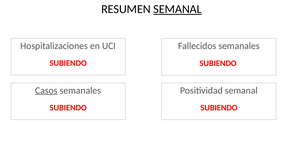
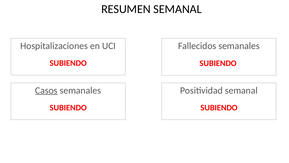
SEMANAL underline: present -> none (178, 9)
